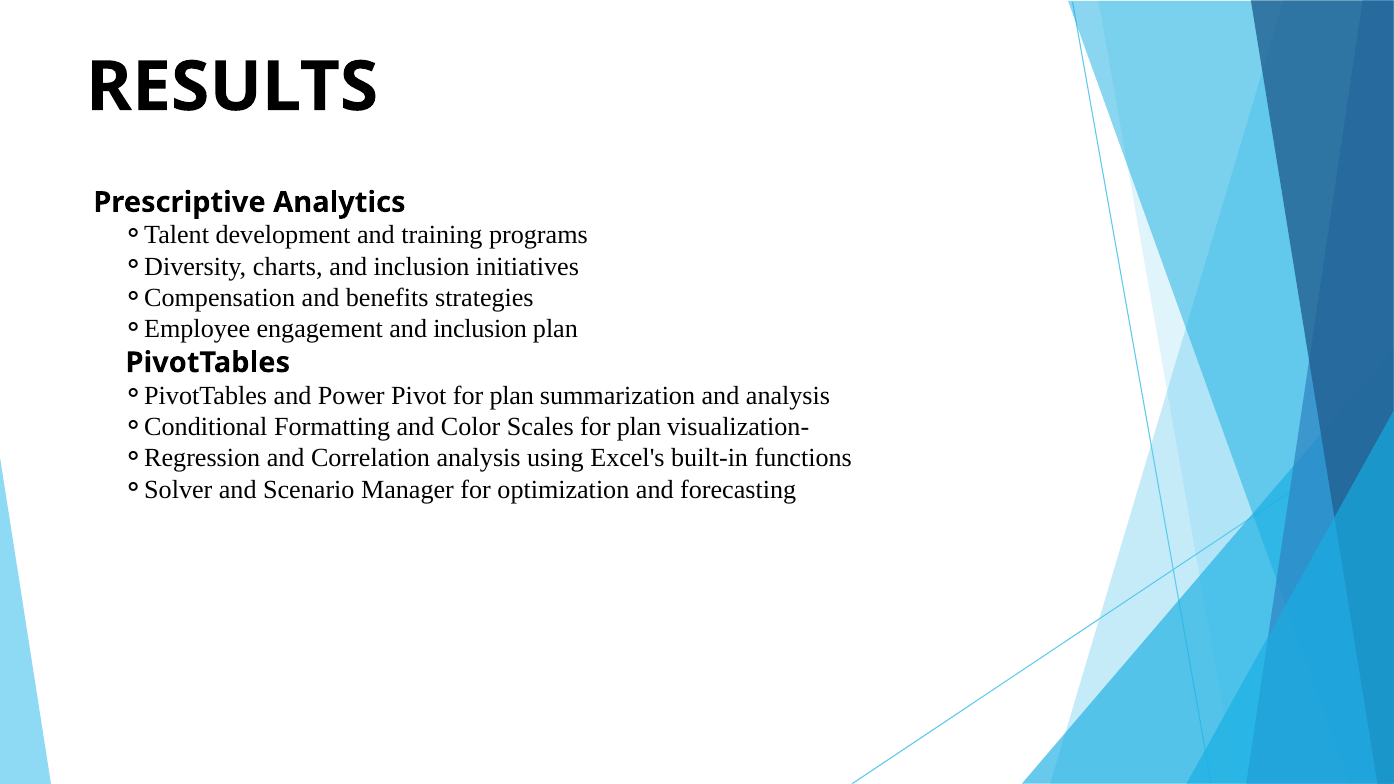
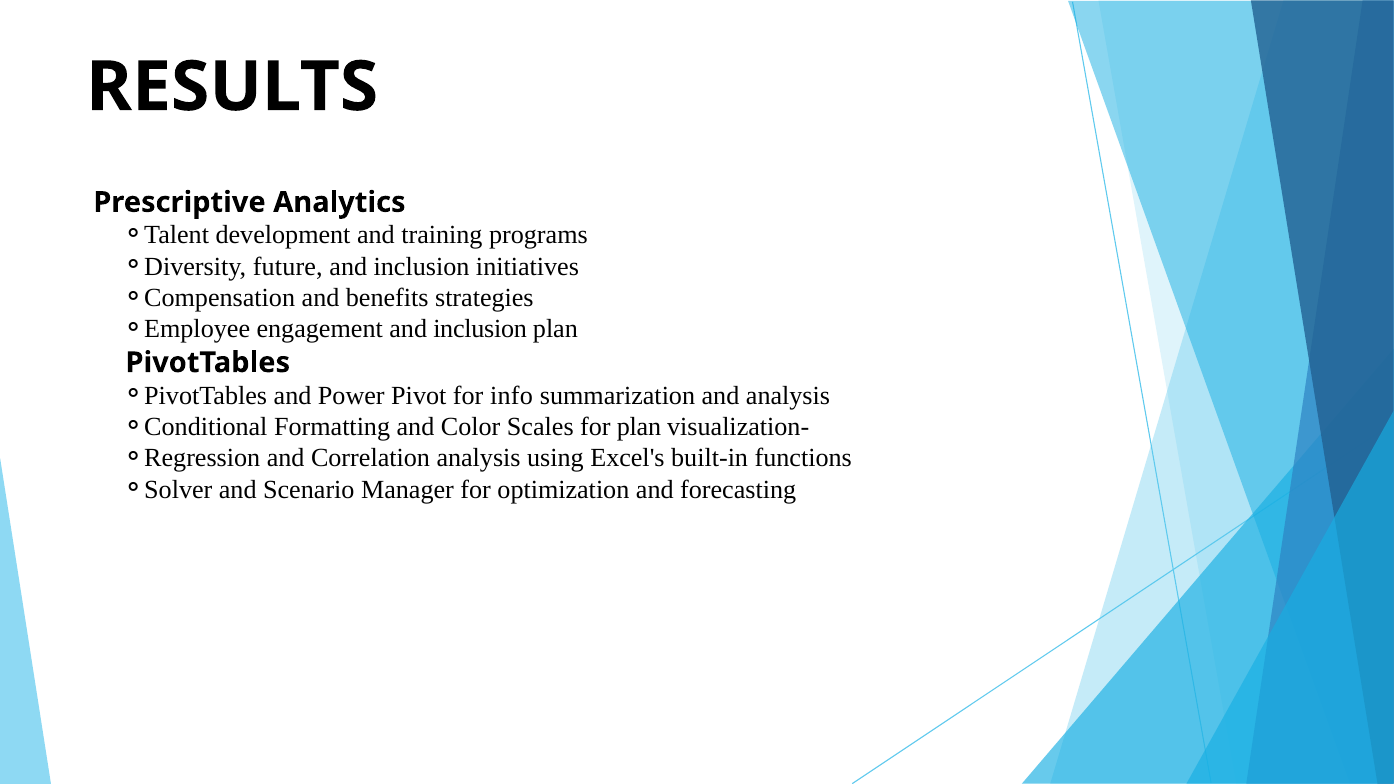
charts: charts -> future (288, 267)
Pivot for plan: plan -> info (512, 396)
